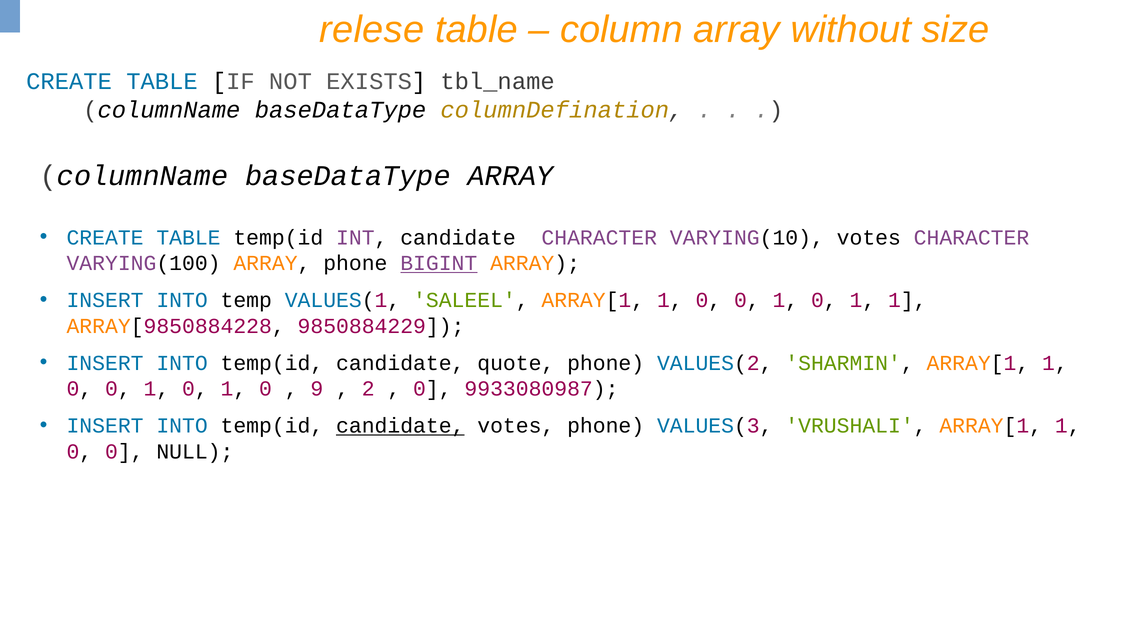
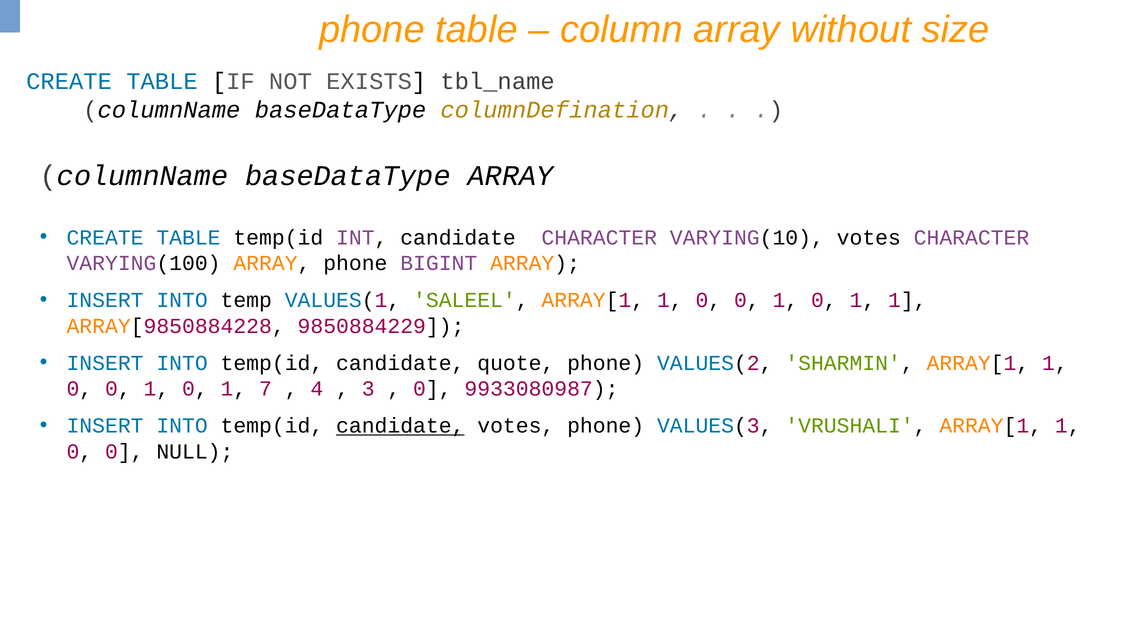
relese: relese -> phone (372, 30)
BIGINT underline: present -> none (439, 263)
1 0 1 0: 0 -> 7 (265, 389)
9: 9 -> 4 (317, 389)
2: 2 -> 3 (368, 389)
